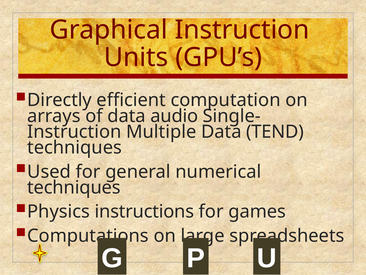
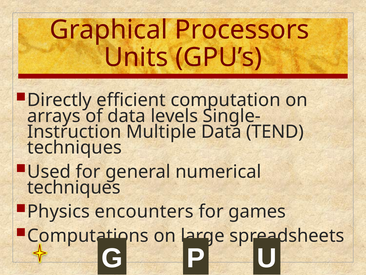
Graphical Instruction: Instruction -> Processors (242, 30)
audio: audio -> levels (174, 116)
instructions: instructions -> encounters (144, 211)
